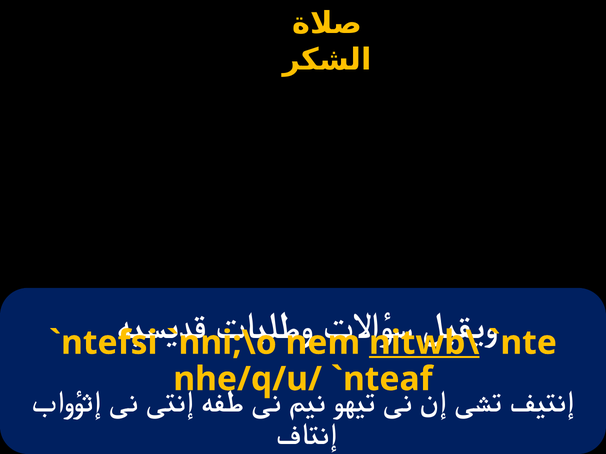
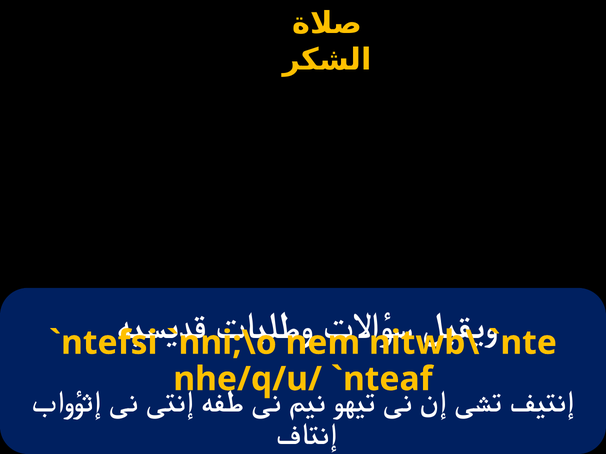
nitwb\ underline: present -> none (424, 343)
